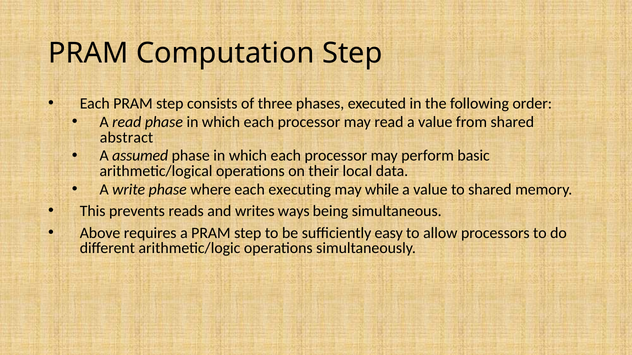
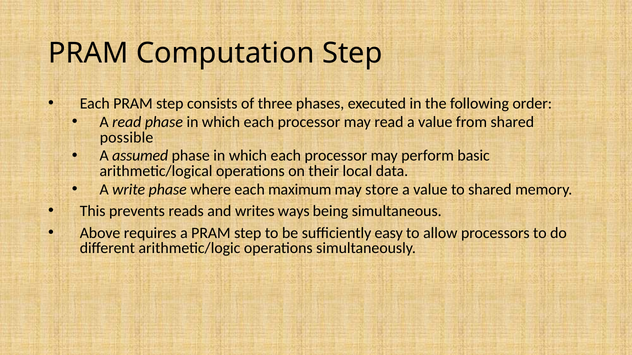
abstract: abstract -> possible (127, 138)
executing: executing -> maximum (300, 190)
while: while -> store (382, 190)
